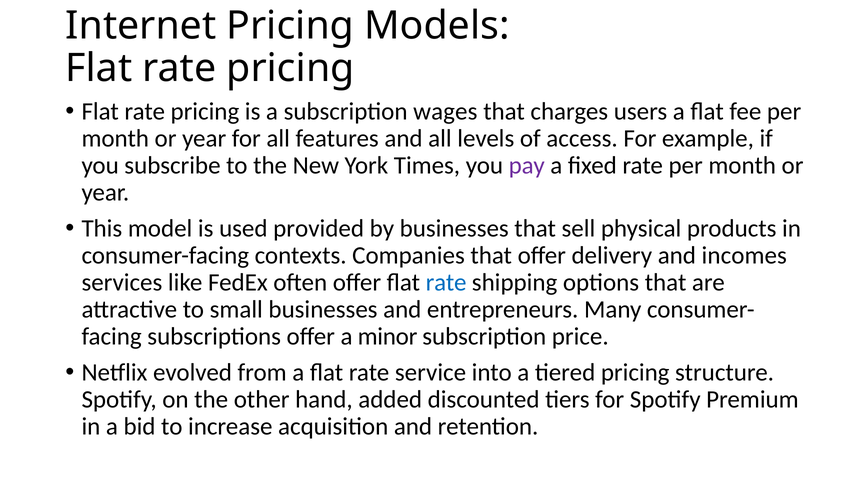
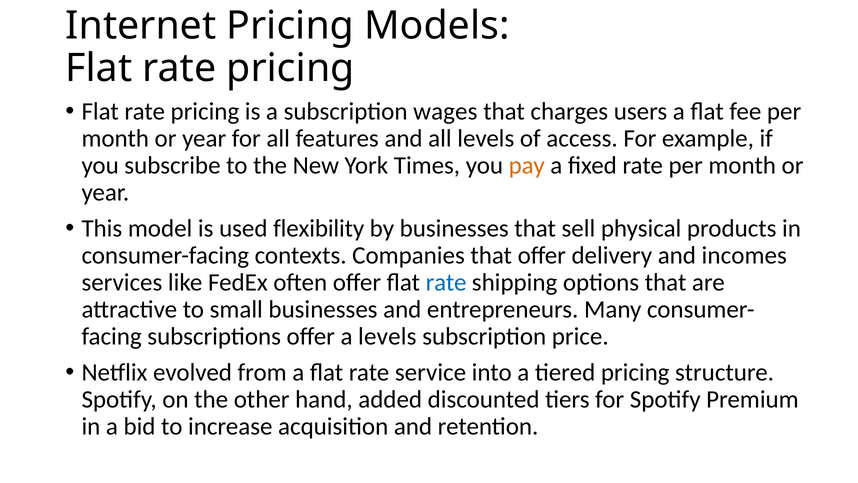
pay colour: purple -> orange (527, 165)
provided: provided -> flexibility (319, 228)
a minor: minor -> levels (387, 336)
